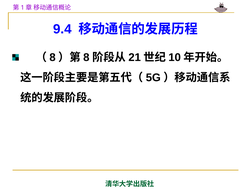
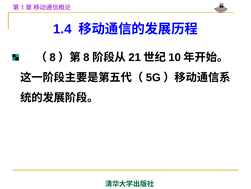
9.4: 9.4 -> 1.4 (62, 29)
